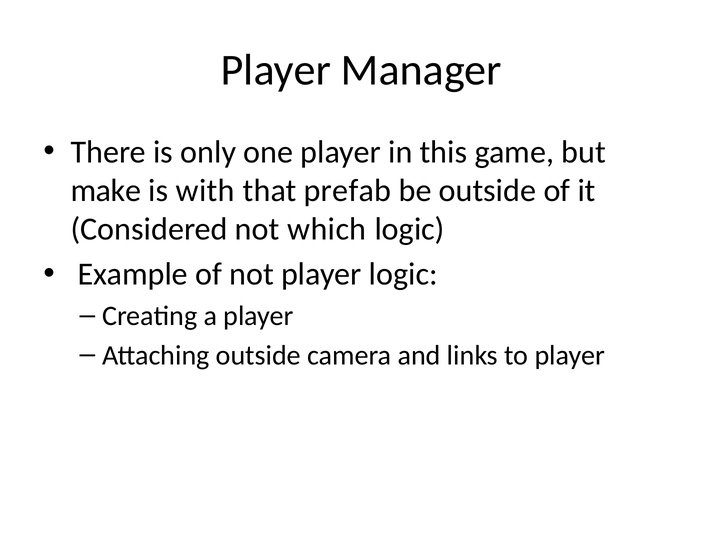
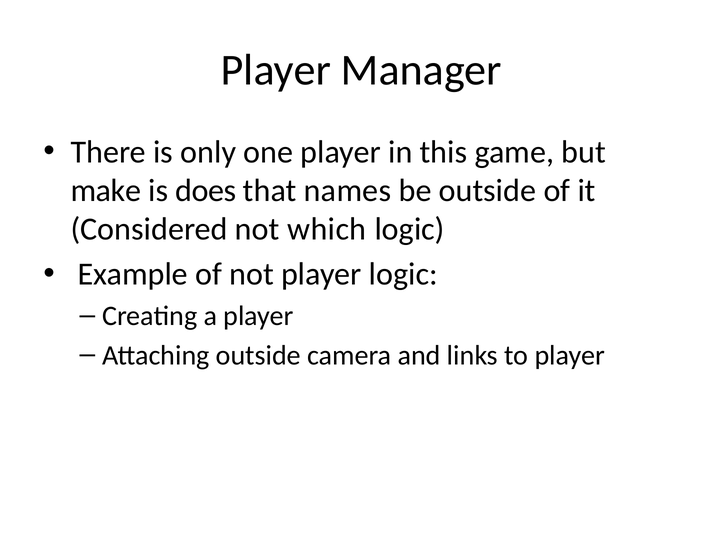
with: with -> does (206, 190)
prefab: prefab -> names (347, 190)
